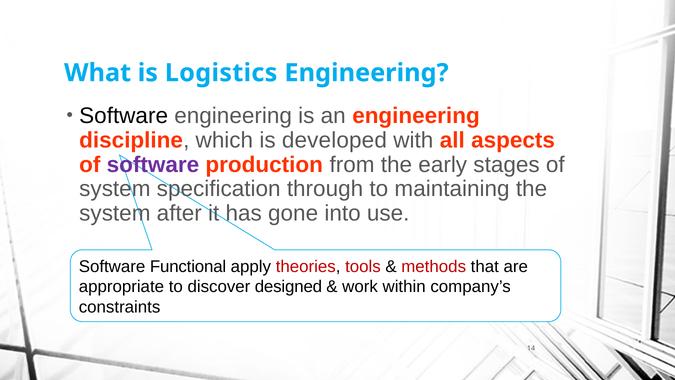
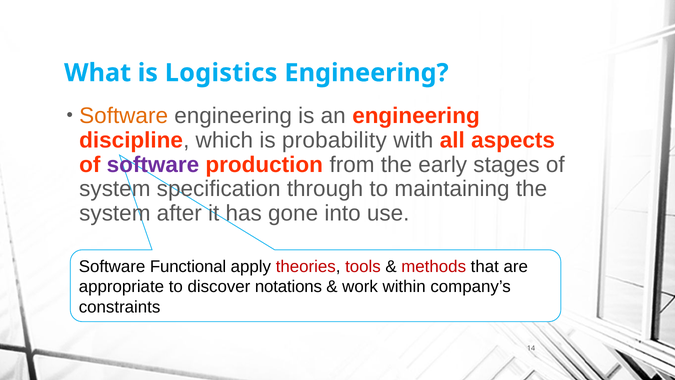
Software colour: black -> orange (124, 116)
developed: developed -> probability (334, 140)
designed: designed -> notations (288, 287)
